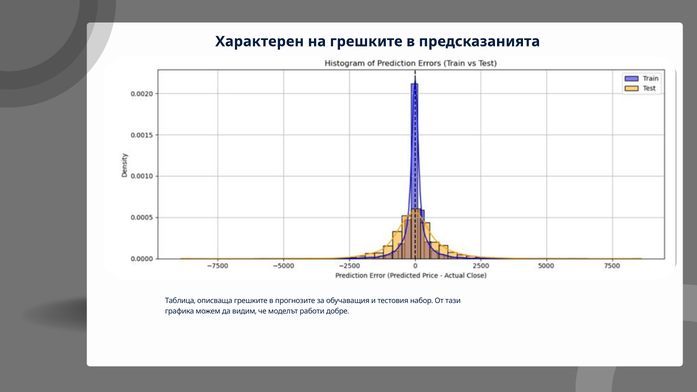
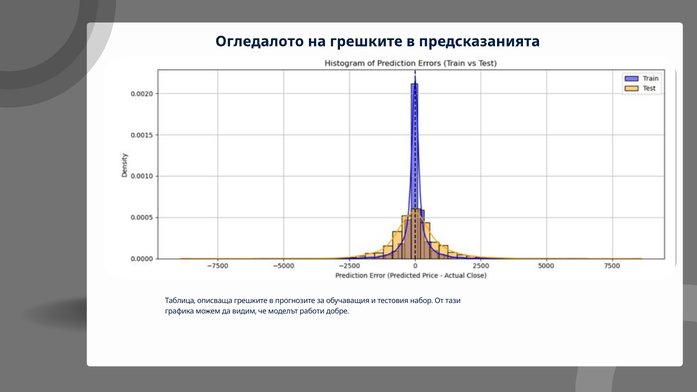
Характерен: Характерен -> Огледалото (260, 41)
